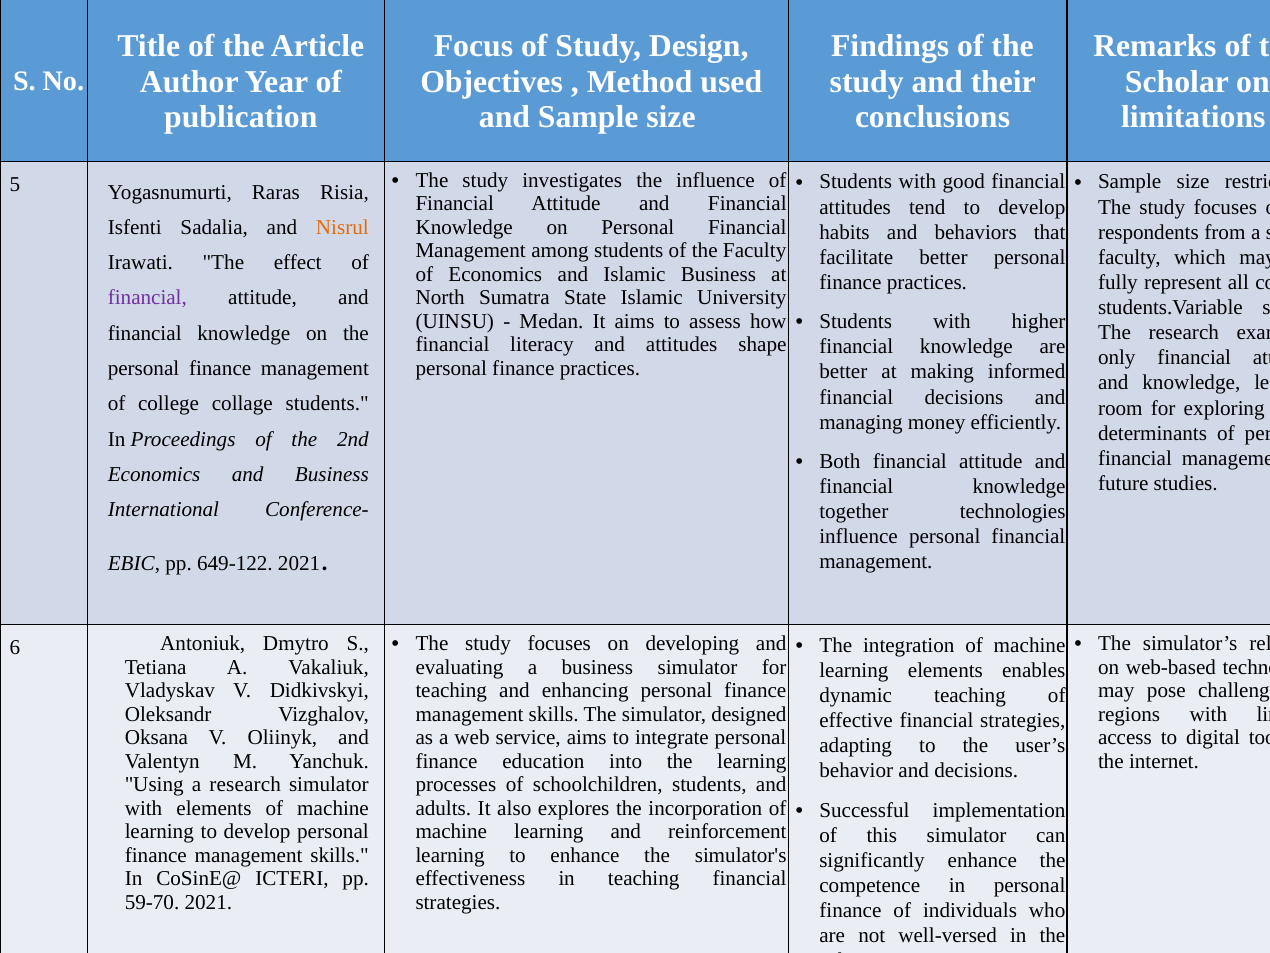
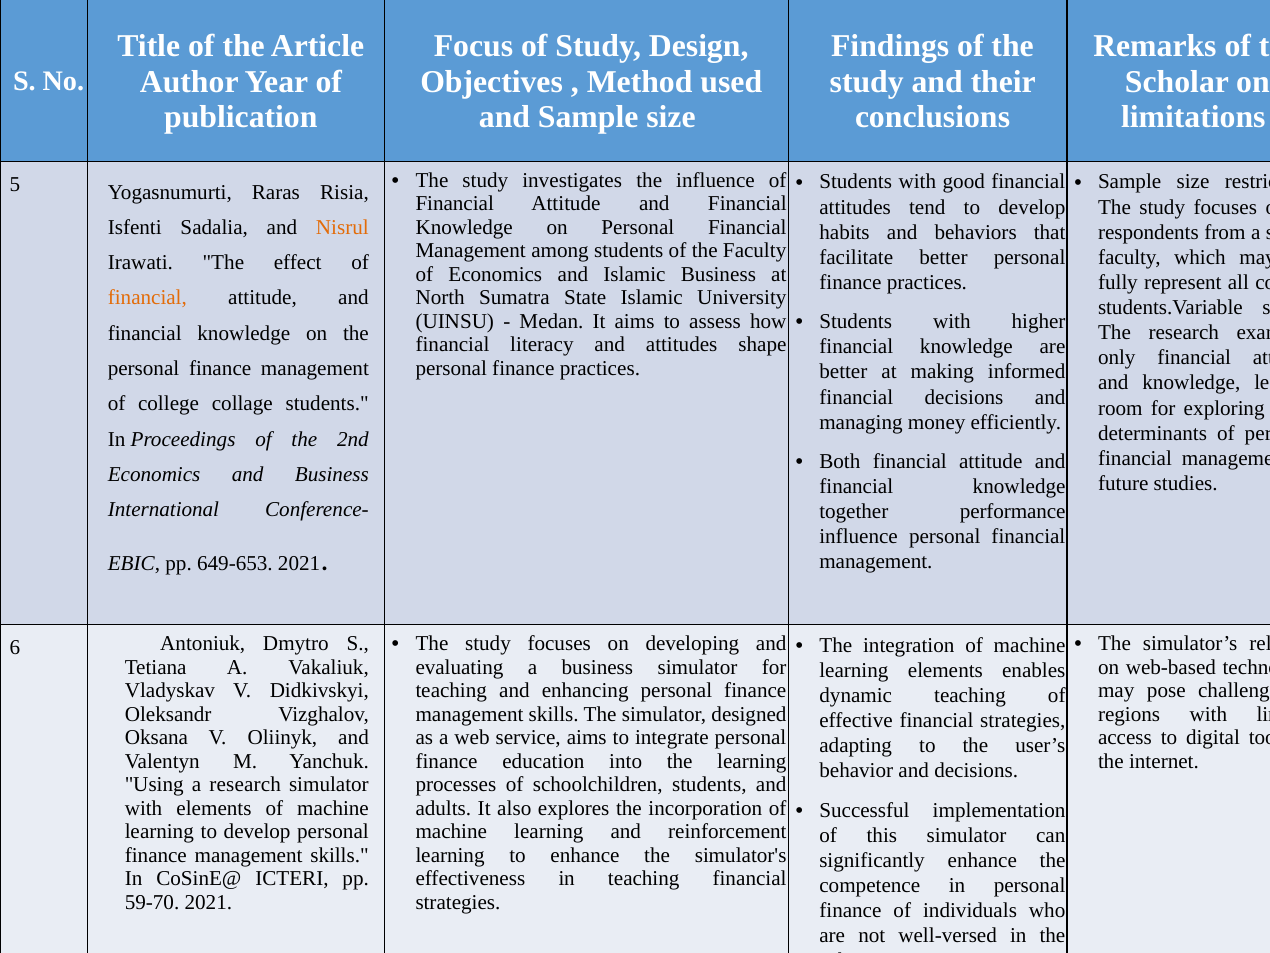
financial colour: purple -> orange (147, 298)
technologies: technologies -> performance (1013, 511)
649-122: 649-122 -> 649-653 (235, 564)
